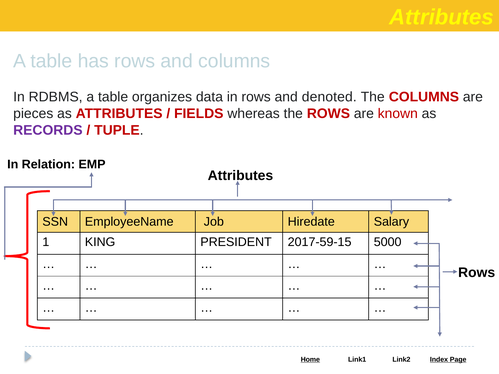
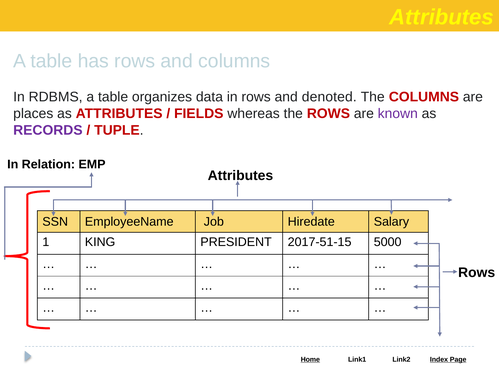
pieces: pieces -> places (33, 114)
known colour: red -> purple (398, 114)
2017-59-15: 2017-59-15 -> 2017-51-15 (320, 242)
